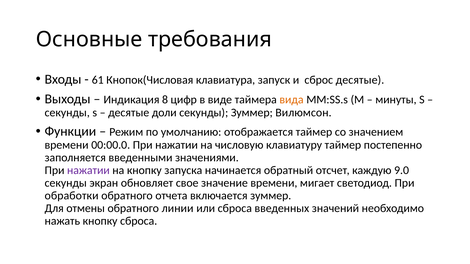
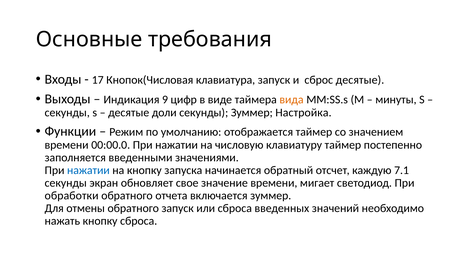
61: 61 -> 17 (98, 80)
8: 8 -> 9 (165, 100)
Вилюмсон: Вилюмсон -> Настройка (303, 113)
нажатии colour: purple -> blue (88, 171)
9.0: 9.0 -> 7.1 (402, 171)
обратного линии: линии -> запуск (178, 209)
